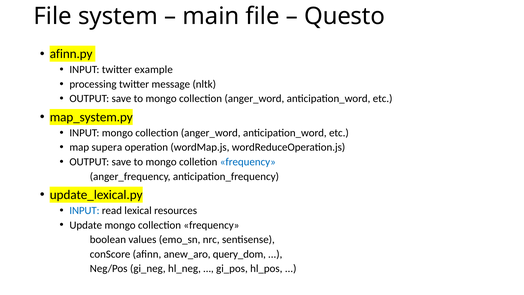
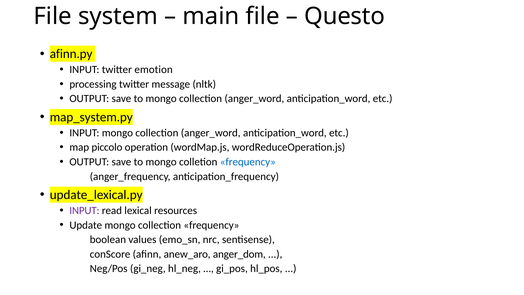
example: example -> emotion (154, 70)
supera: supera -> piccolo (107, 147)
INPUT colour: blue -> purple (84, 210)
query_dom: query_dom -> anger_dom (239, 254)
